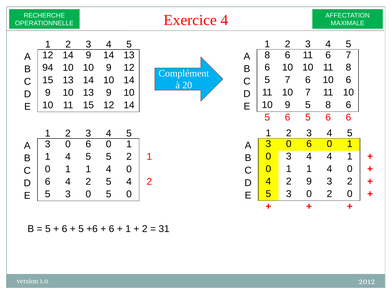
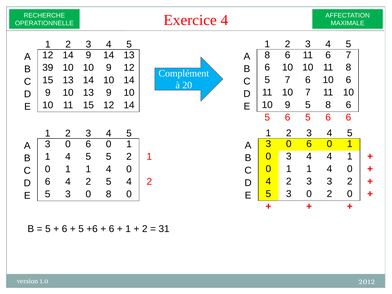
94: 94 -> 39 (48, 68)
4 2 9: 9 -> 3 (309, 181)
0 5: 5 -> 8 (109, 194)
